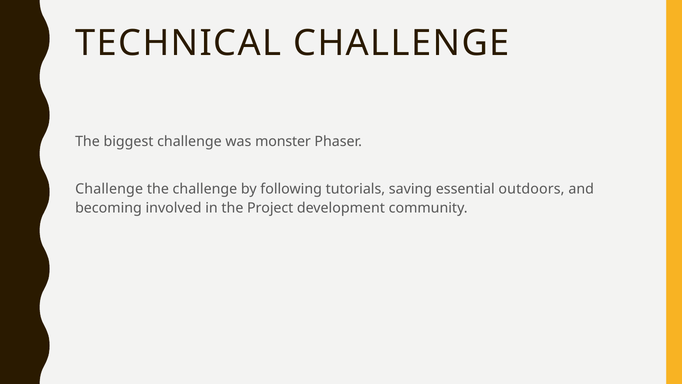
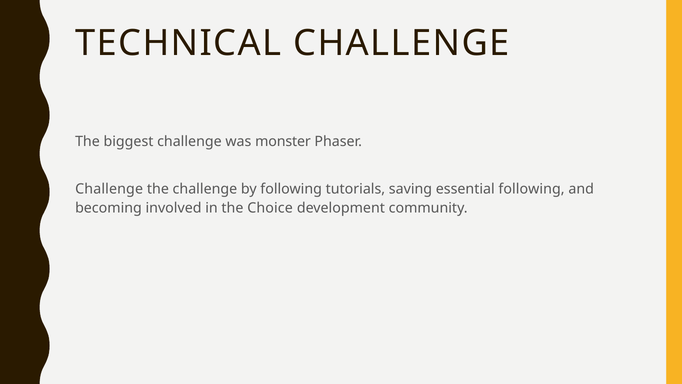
essential outdoors: outdoors -> following (532, 189)
Project: Project -> Choice (270, 208)
